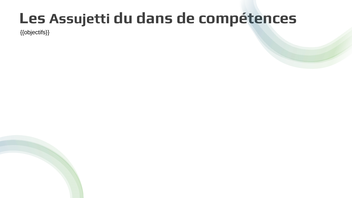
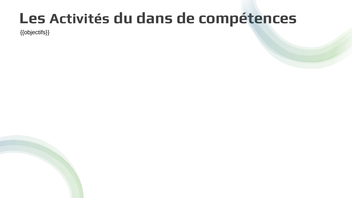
Assujetti: Assujetti -> Activités (80, 19)
